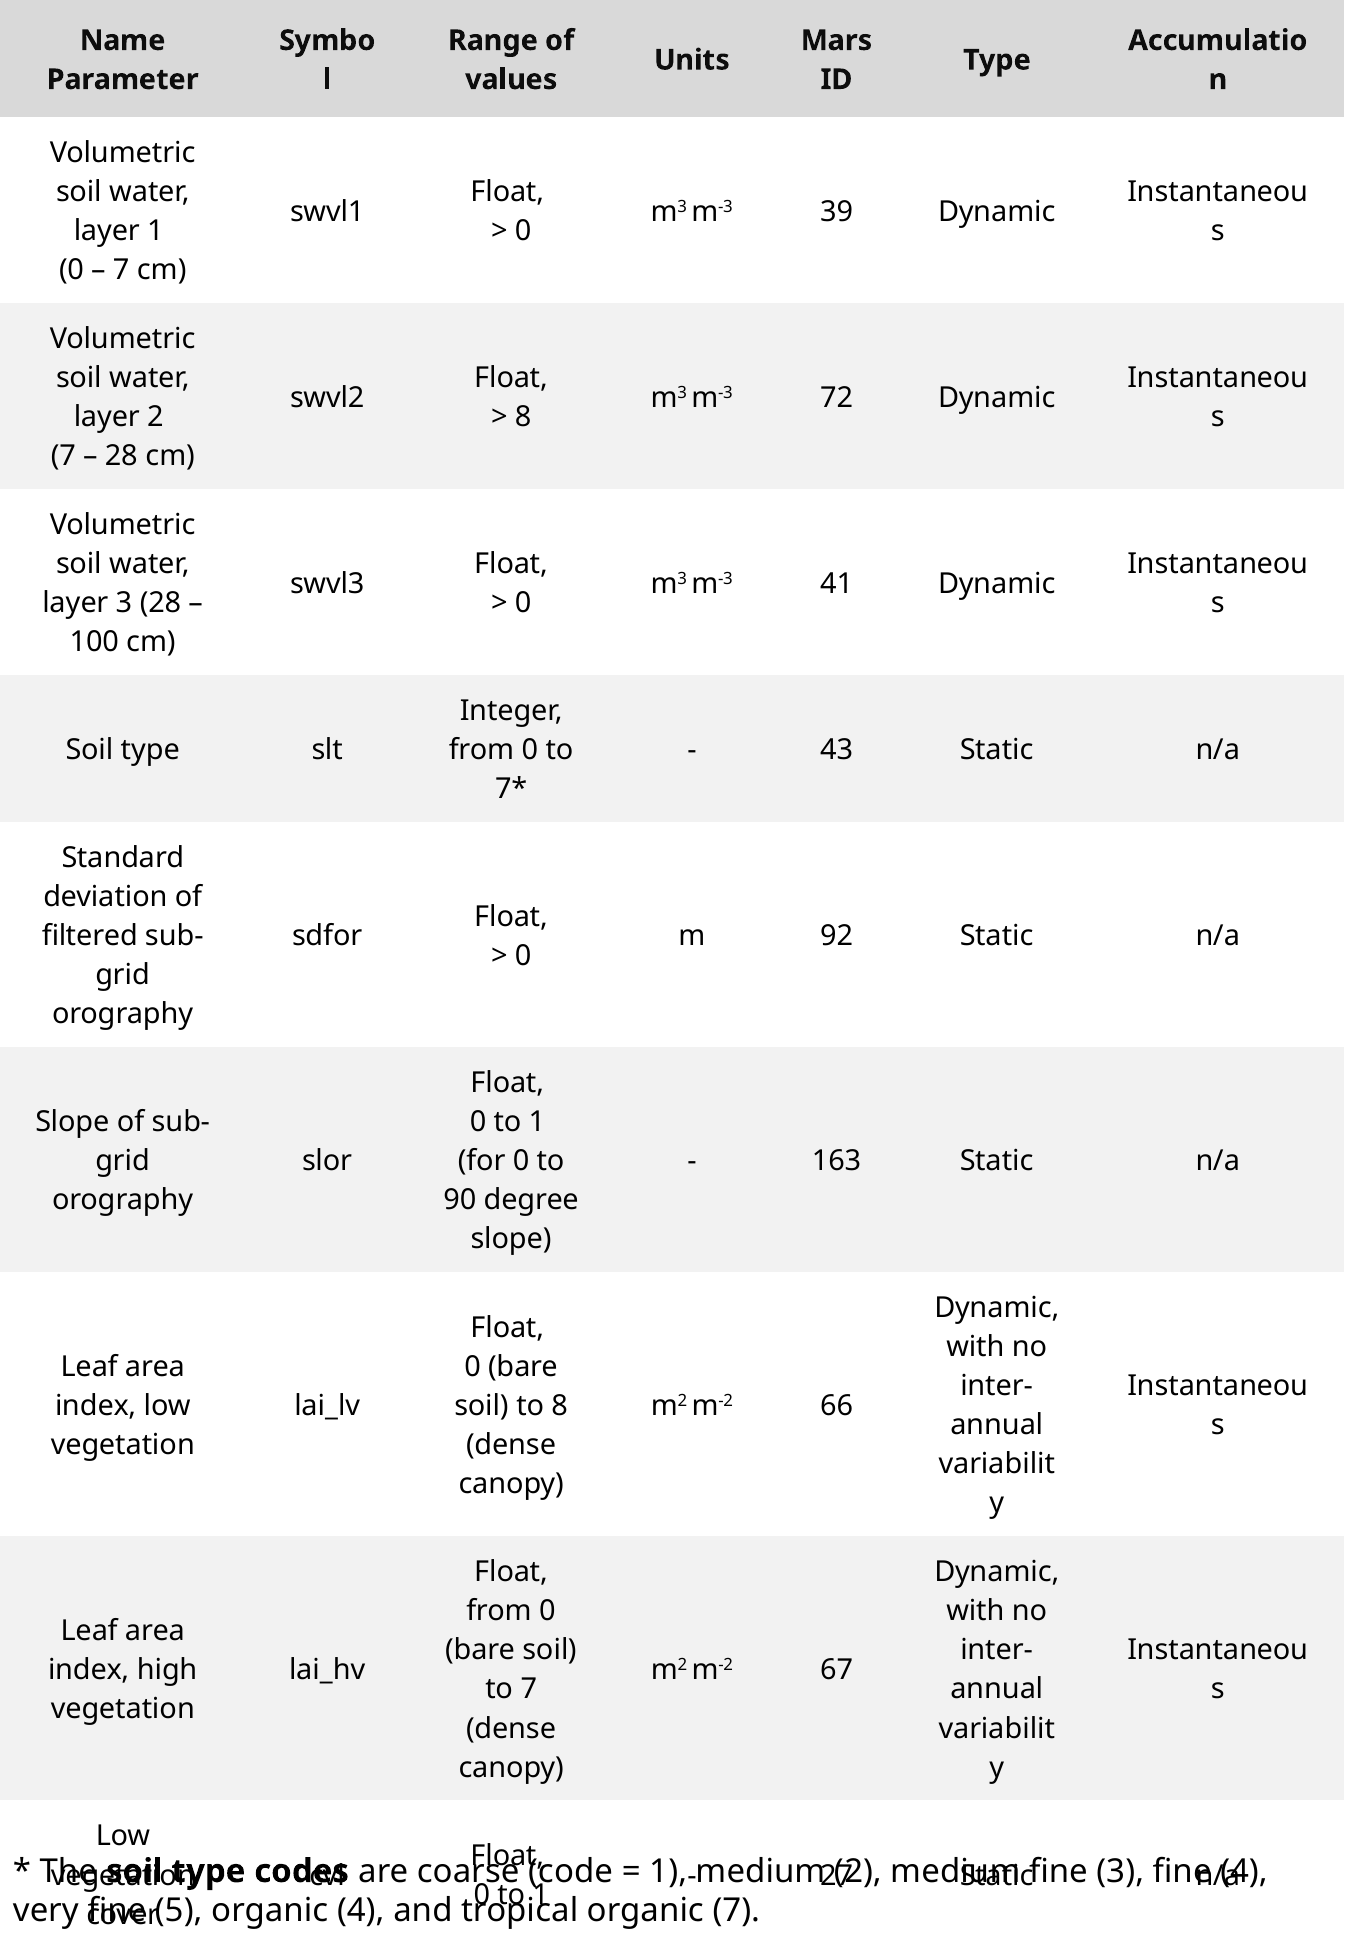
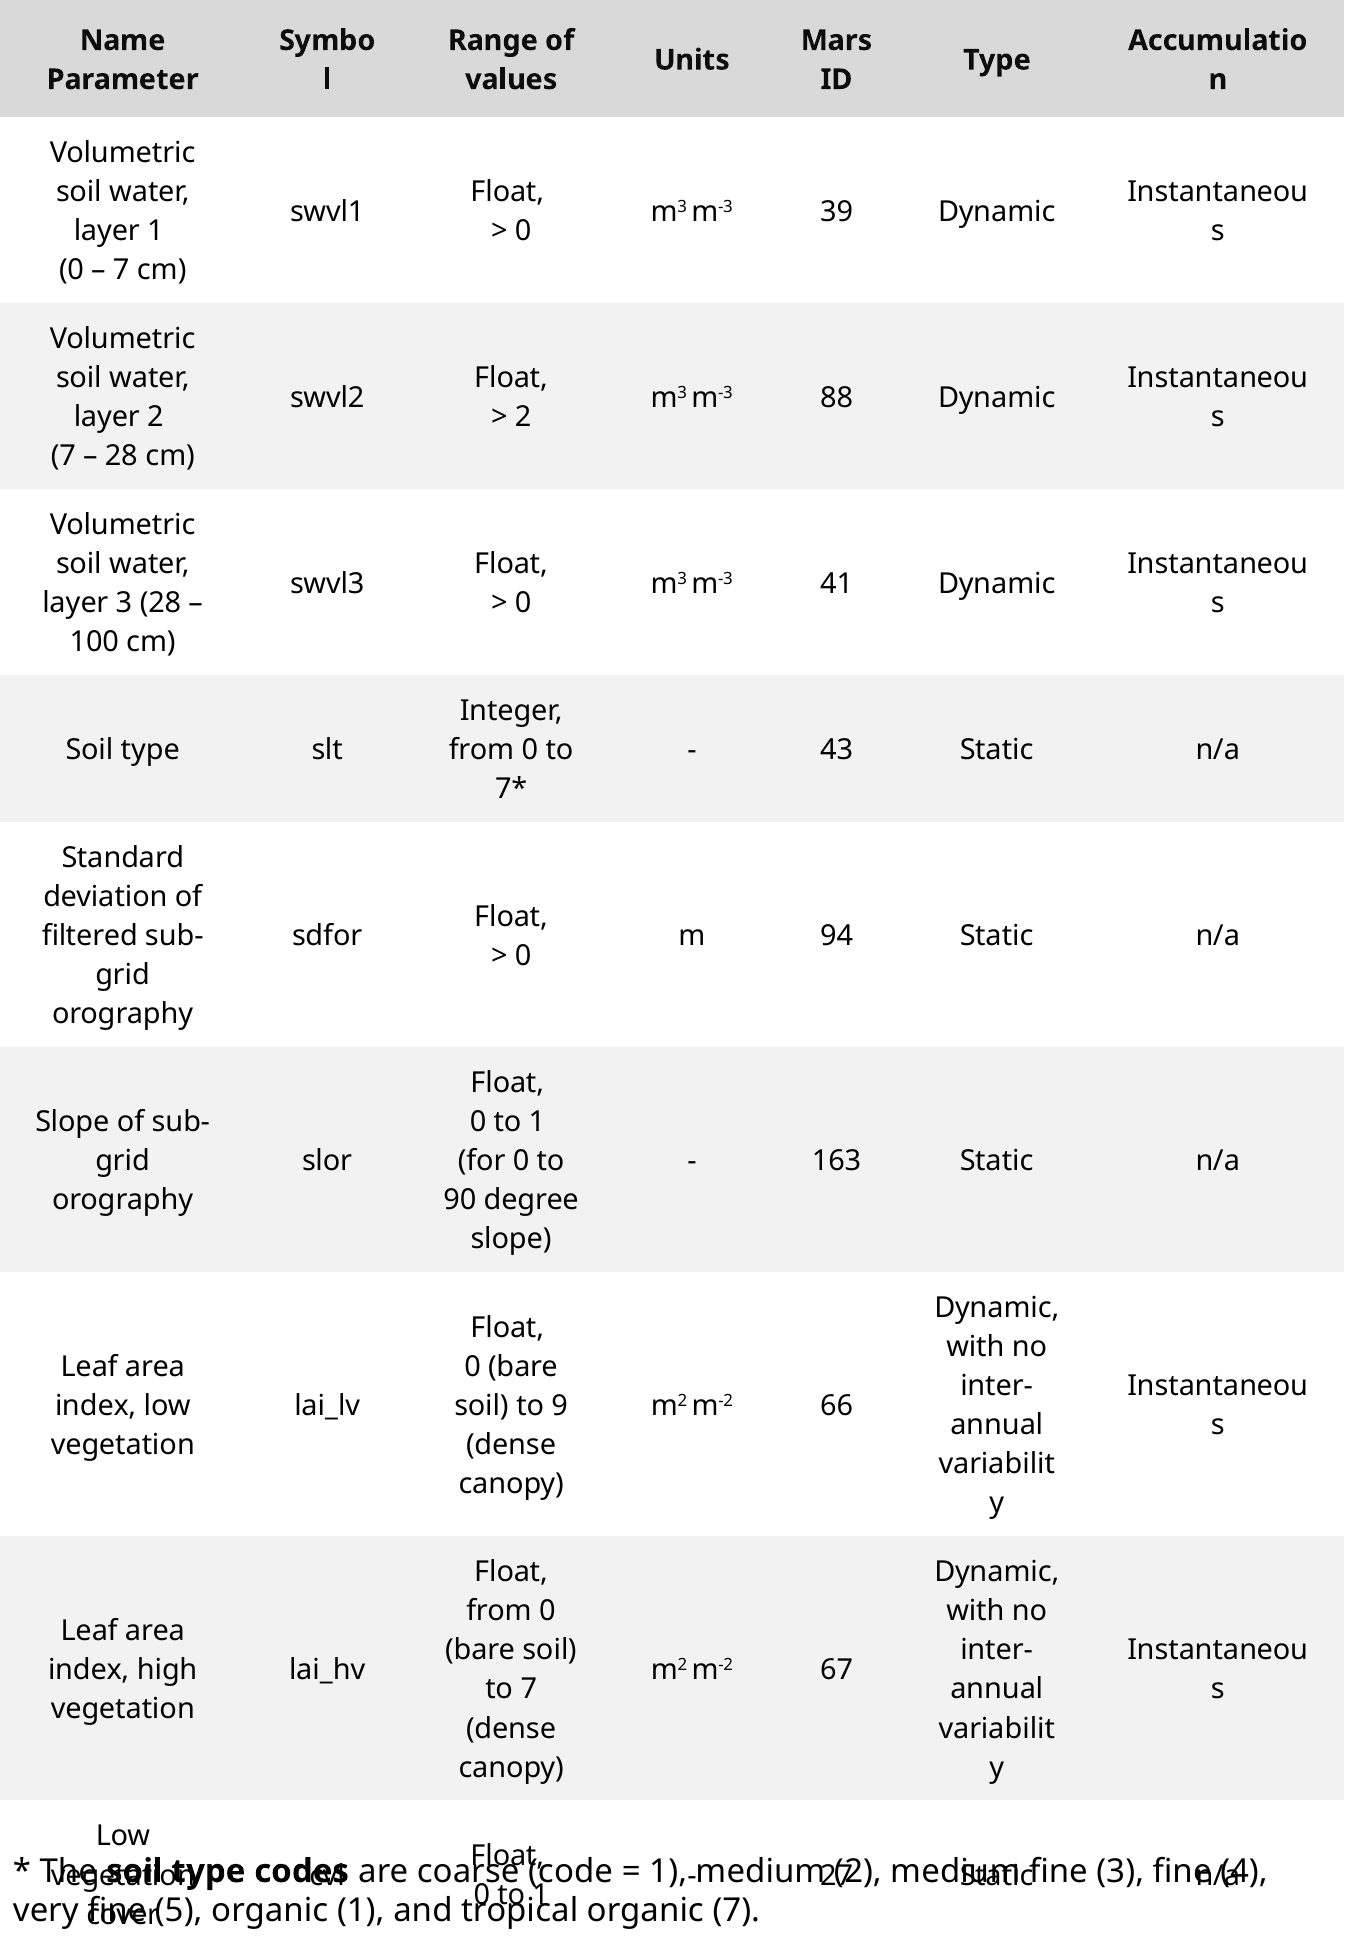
72: 72 -> 88 (837, 398)
8: 8 -> 2 (523, 417)
92: 92 -> 94 (837, 936)
to 8: 8 -> 9 (560, 1406)
organic 4: 4 -> 1 (361, 1911)
